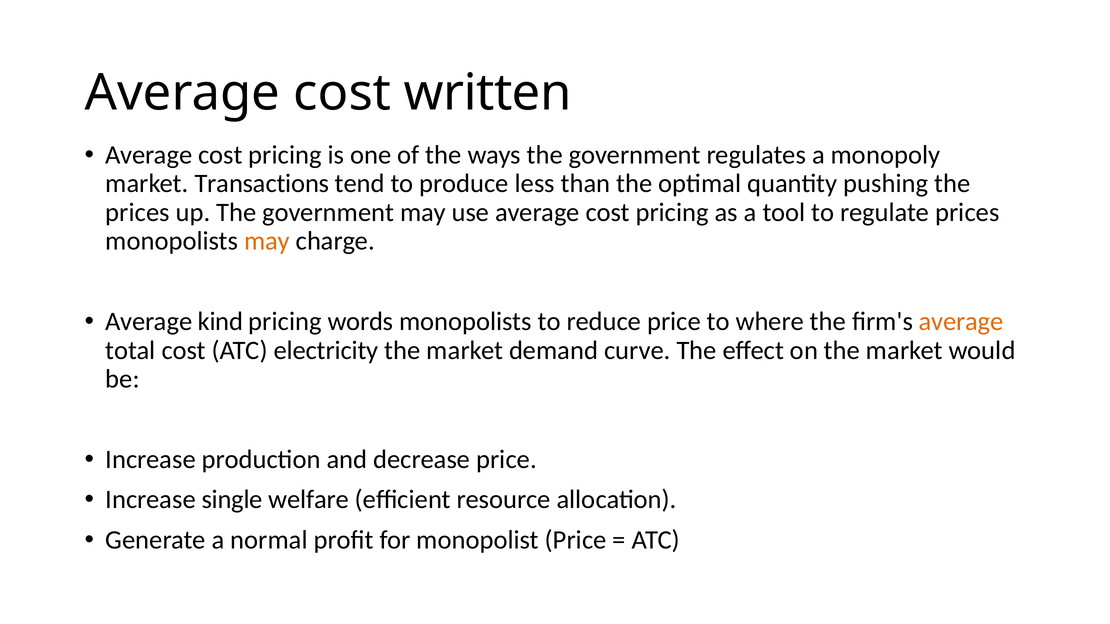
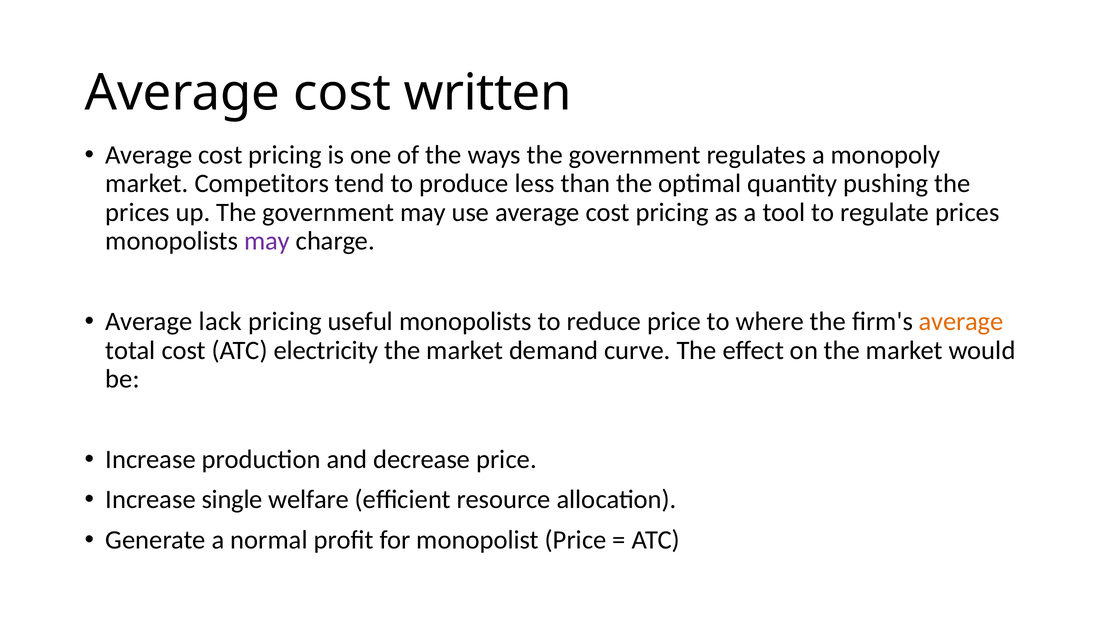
Transactions: Transactions -> Competitors (262, 184)
may colour: orange -> purple (267, 241)
kind: kind -> lack (220, 322)
words: words -> useful (360, 322)
